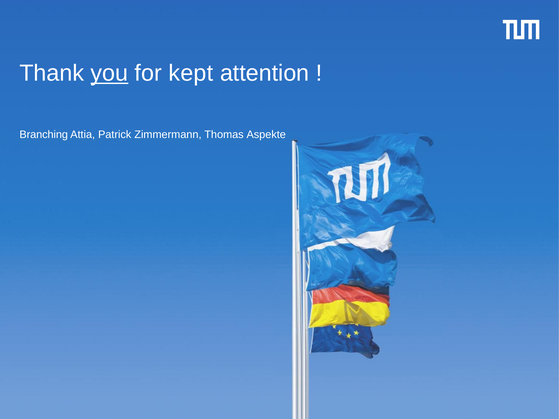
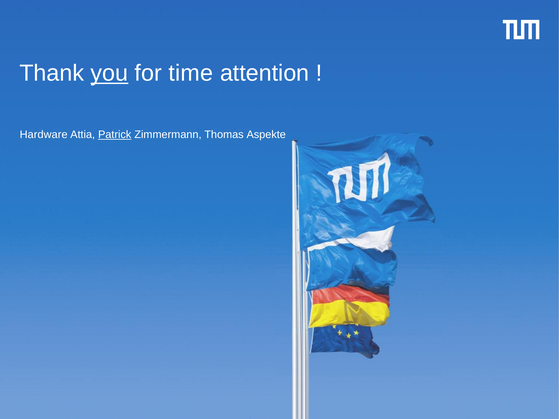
kept: kept -> time (191, 73)
Branching: Branching -> Hardware (44, 135)
Patrick underline: none -> present (115, 135)
